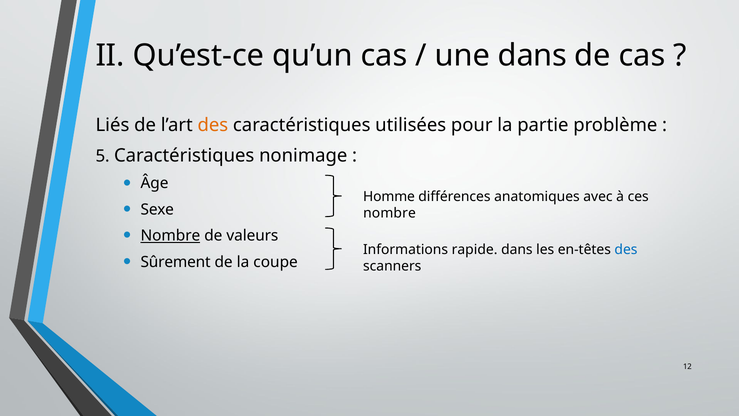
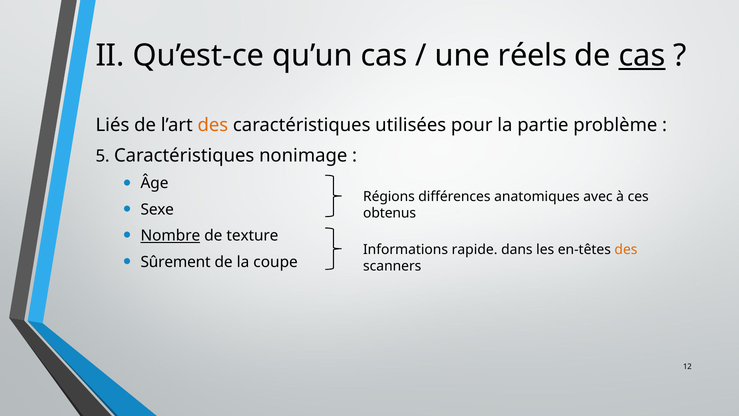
une dans: dans -> réels (532, 56)
cas underline: none -> present (642, 56)
Homme: Homme -> Régions (389, 197)
nombre: nombre -> obtenus (390, 213)
valeurs: valeurs -> texture (252, 236)
des colour: blue -> orange (626, 249)
